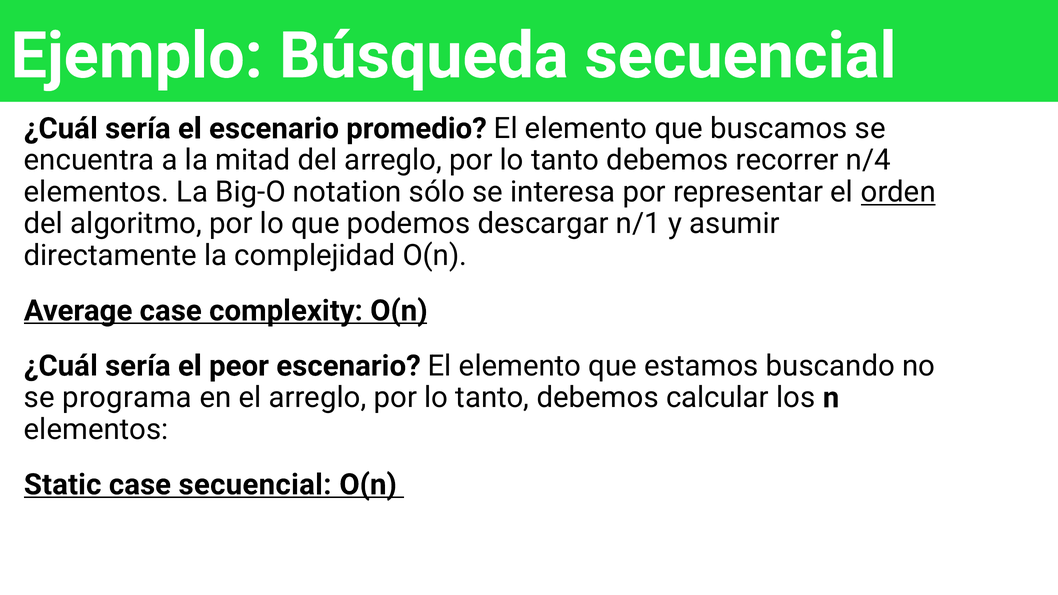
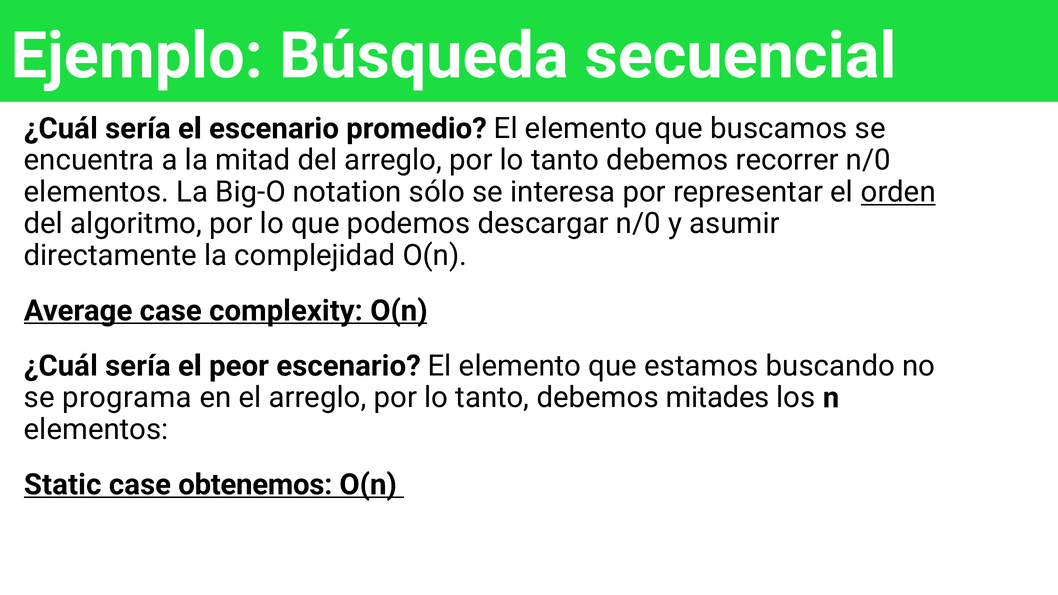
recorrer n/4: n/4 -> n/0 (868, 160)
descargar n/1: n/1 -> n/0 (638, 224)
calcular: calcular -> mitades (718, 398)
case secuencial: secuencial -> obtenemos (255, 485)
